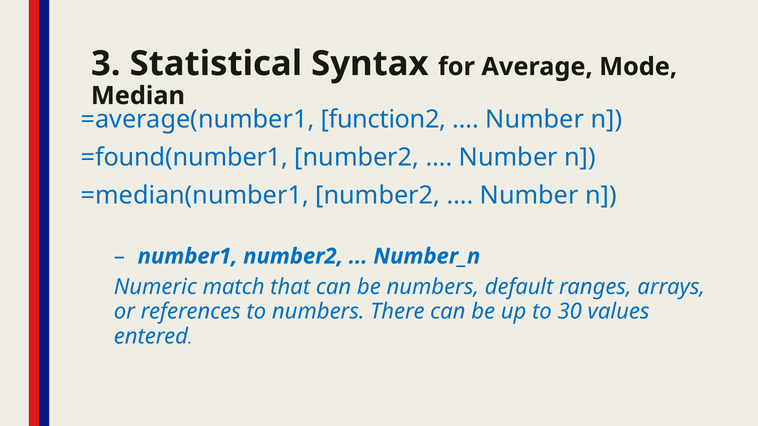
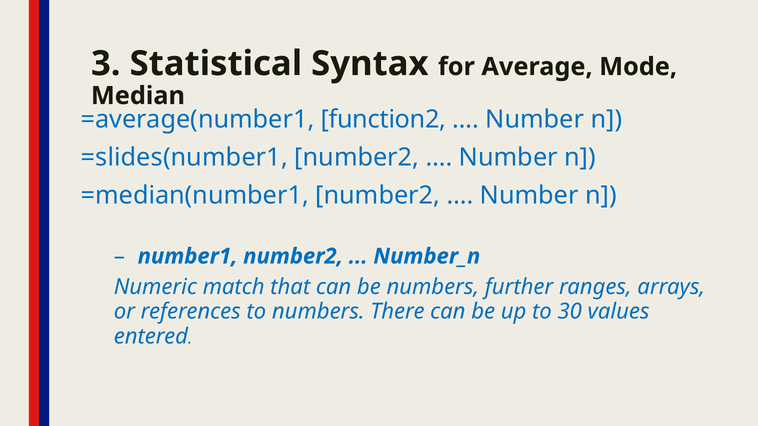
=found(number1: =found(number1 -> =slides(number1 (184, 158)
default: default -> further (519, 287)
